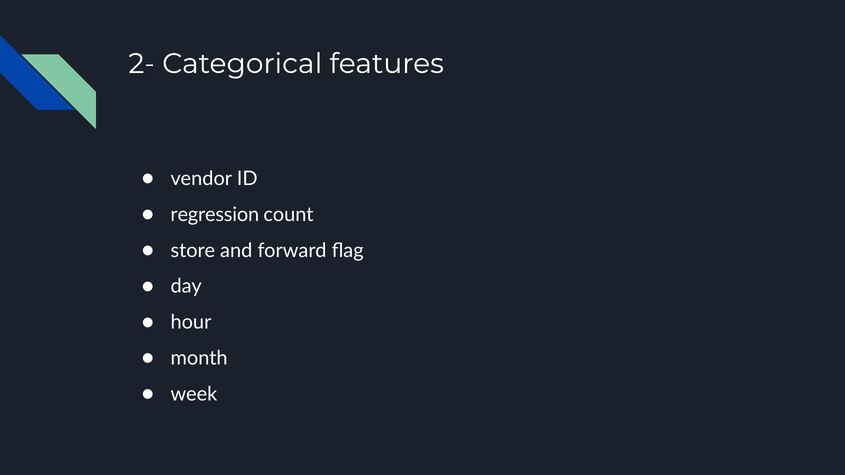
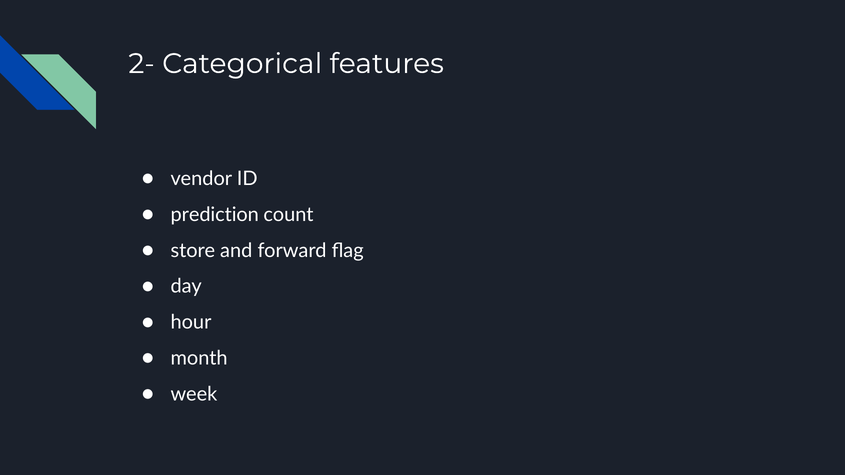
regression: regression -> prediction (215, 215)
